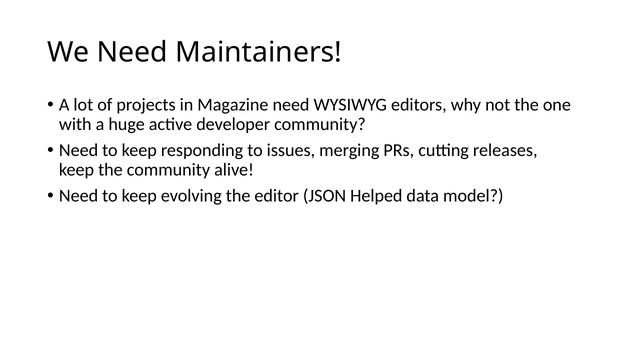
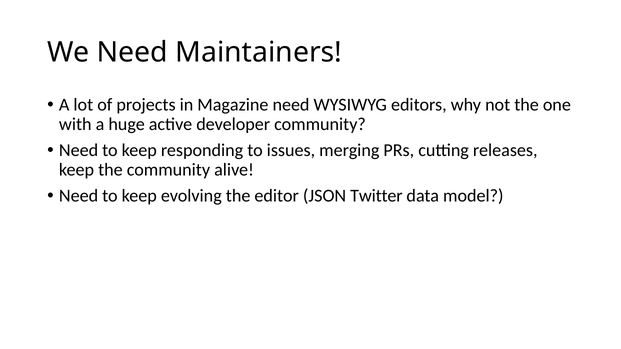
Helped: Helped -> Twitter (376, 196)
